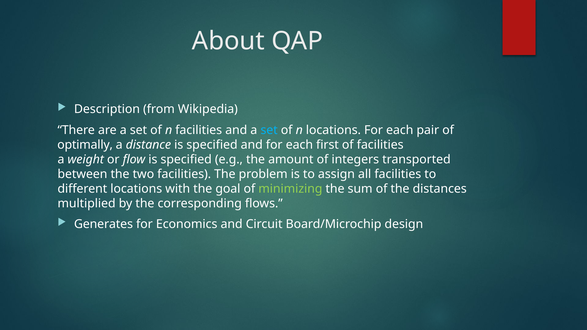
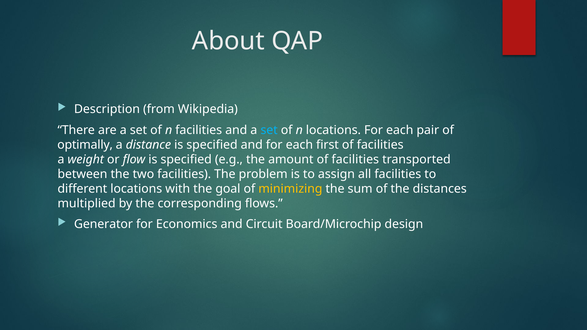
amount of integers: integers -> facilities (355, 159)
minimizing colour: light green -> yellow (290, 189)
Generates: Generates -> Generator (103, 224)
